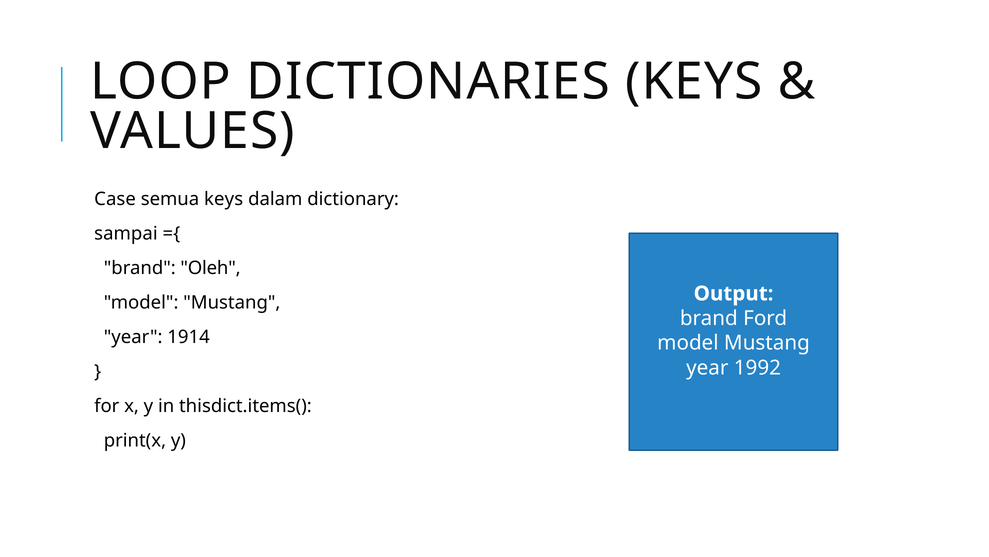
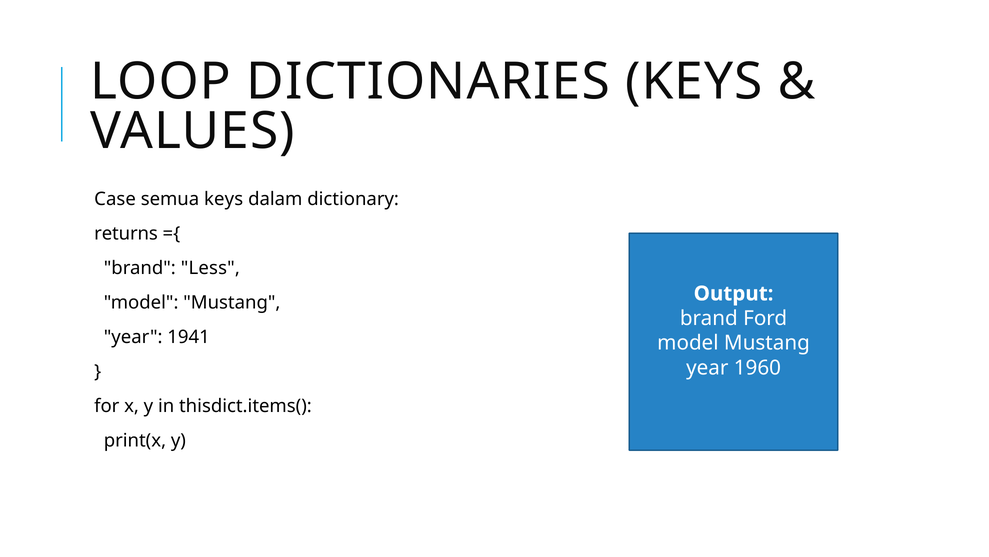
sampai: sampai -> returns (126, 234)
Oleh: Oleh -> Less (210, 268)
1914: 1914 -> 1941 (189, 337)
1992: 1992 -> 1960 (757, 367)
